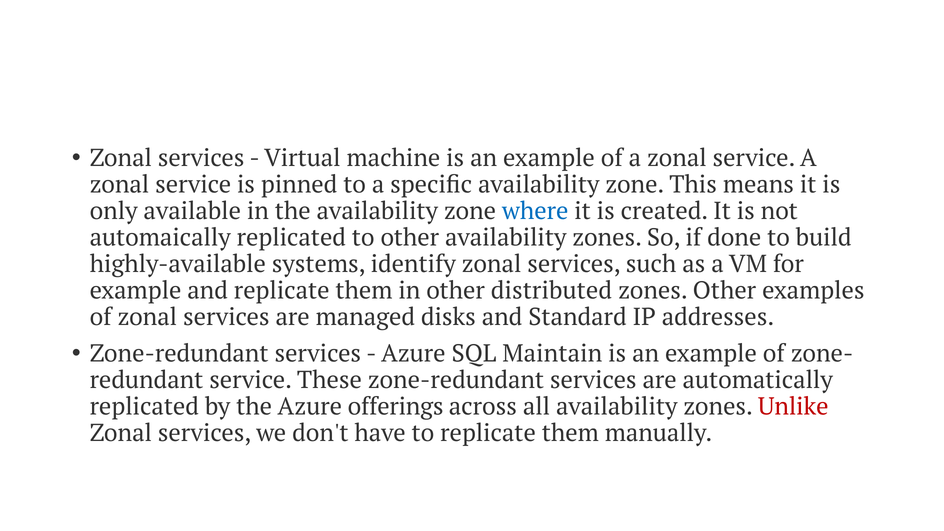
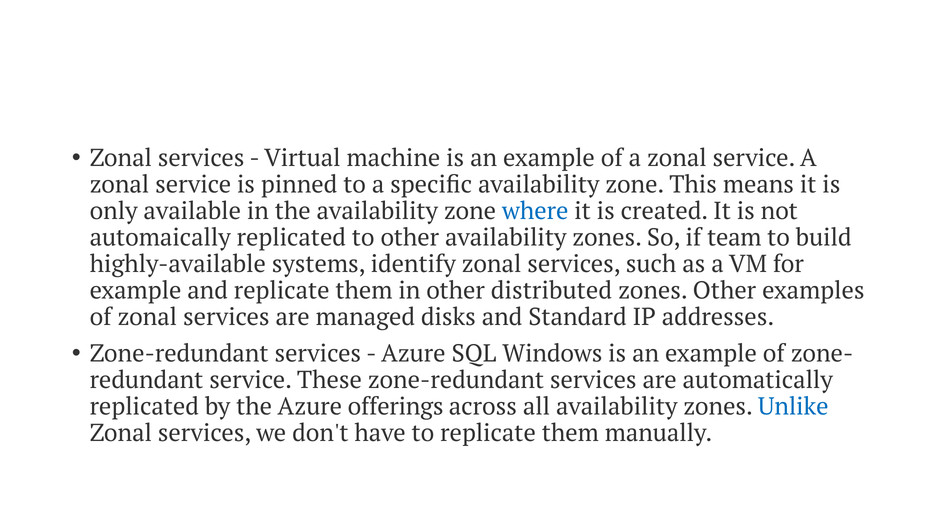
done: done -> team (734, 238)
Maintain: Maintain -> Windows (552, 354)
Unlike colour: red -> blue (793, 407)
